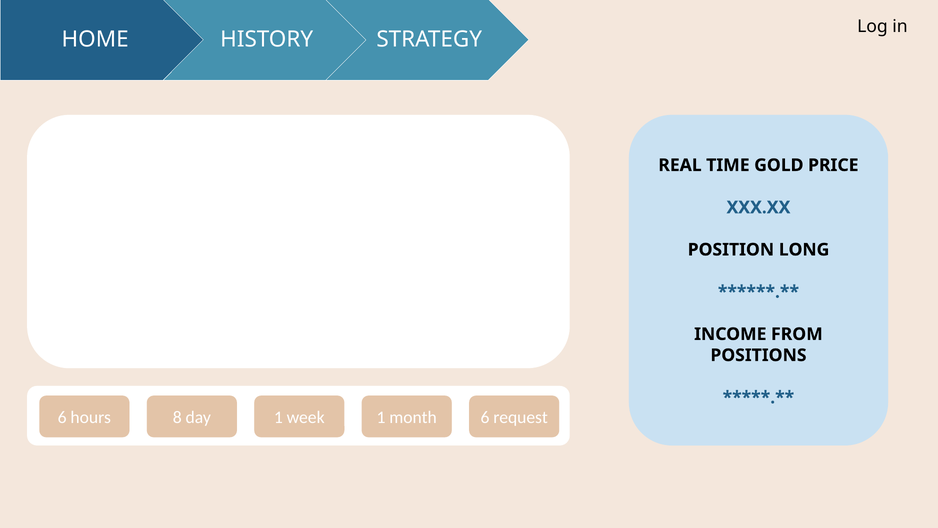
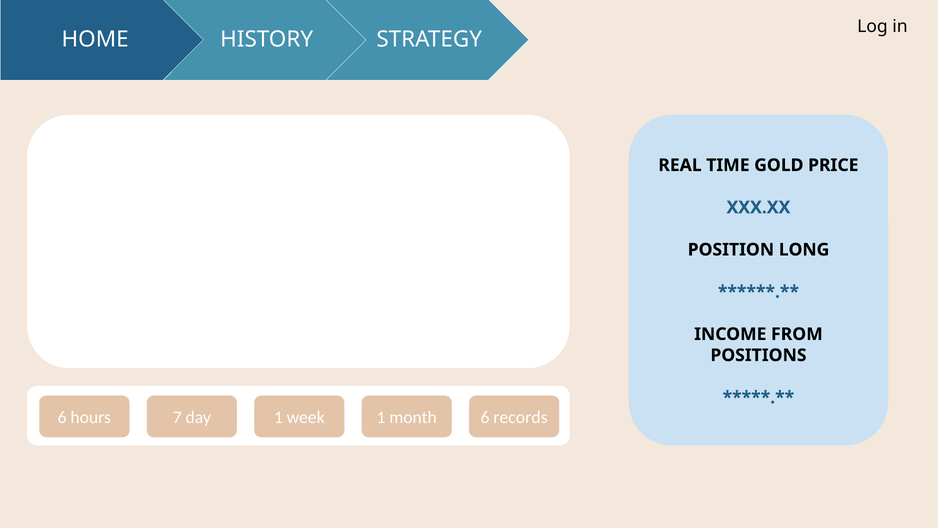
8: 8 -> 7 (177, 417)
request: request -> records (520, 417)
